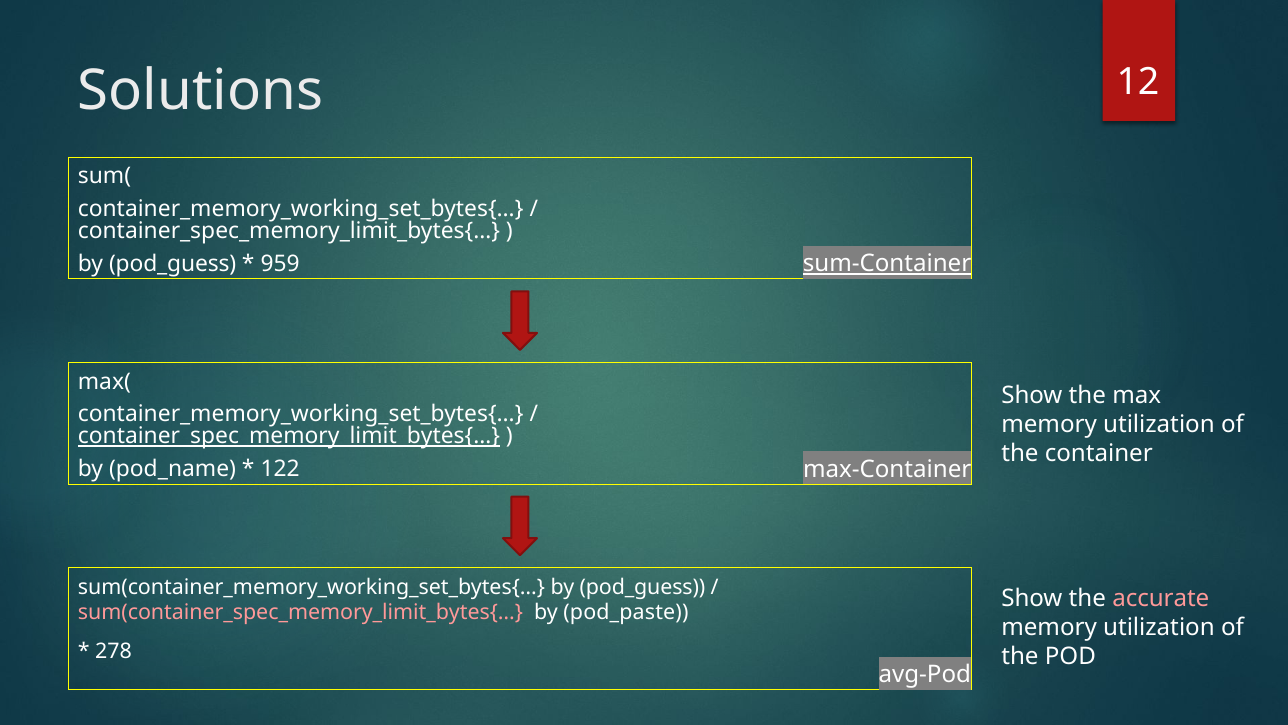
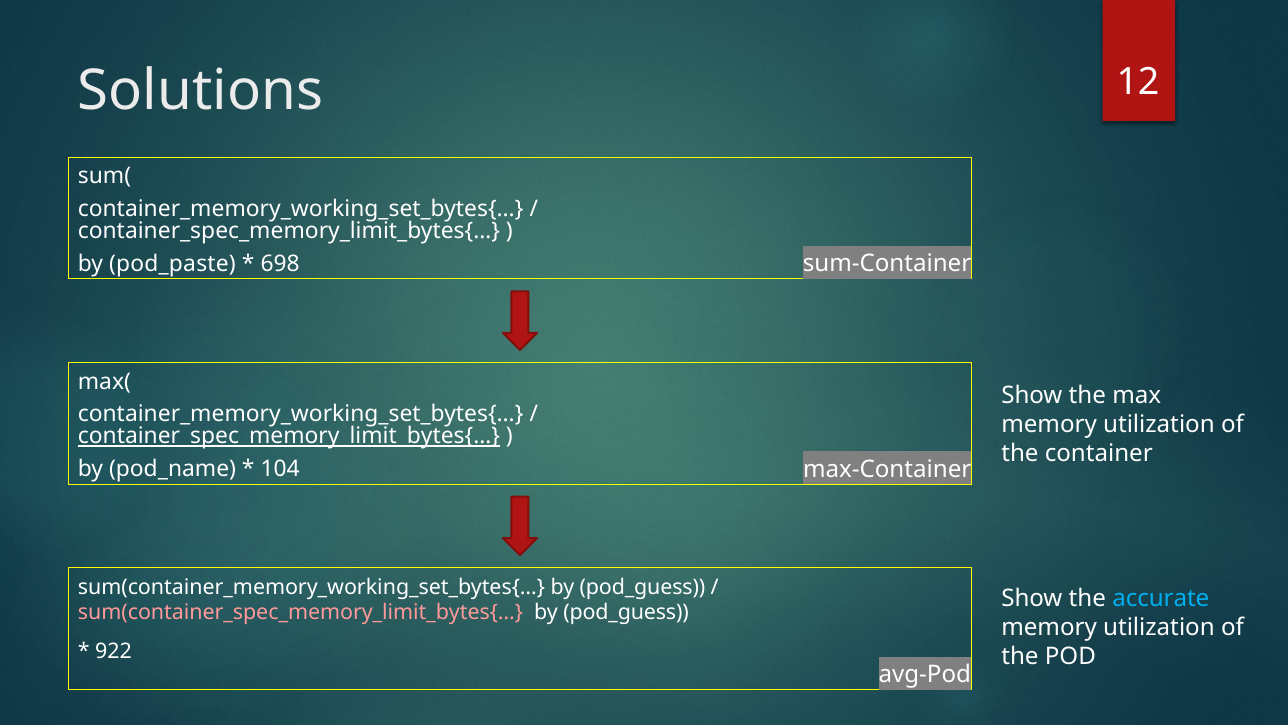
sum-Container underline: present -> none (887, 264)
pod_guess: pod_guess -> pod_paste (172, 263)
959: 959 -> 698 (280, 263)
122: 122 -> 104 (280, 469)
accurate colour: pink -> light blue (1161, 598)
pod_paste: pod_paste -> pod_guess (626, 612)
278: 278 -> 922 (114, 651)
